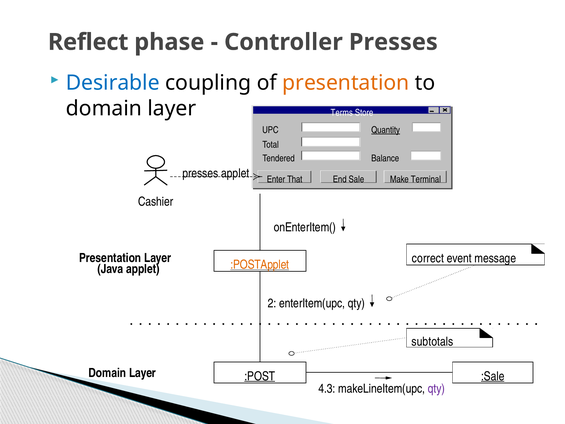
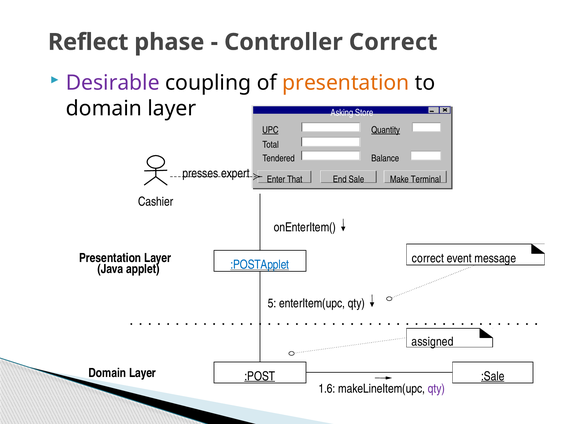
Controller Presses: Presses -> Correct (393, 42)
Desirable colour: blue -> purple (113, 83)
Terms: Terms -> Asking (342, 113)
UPC underline: none -> present (270, 130)
presses applet: applet -> expert (235, 173)
:POSTApplet colour: orange -> blue (260, 265)
2: 2 -> 5 (272, 303)
subtotals: subtotals -> assigned (432, 341)
4.3: 4.3 -> 1.6 (327, 388)
